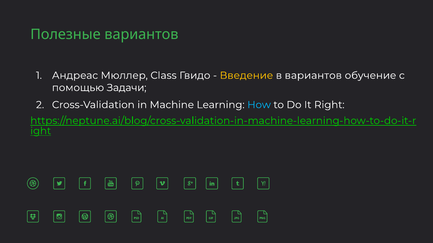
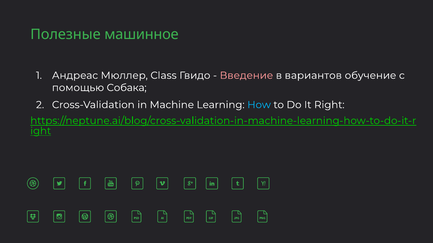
Полезные вариантов: вариантов -> машинное (141, 34)
Введение colour: yellow -> pink (246, 76)
Задачи: Задачи -> Собака (127, 88)
